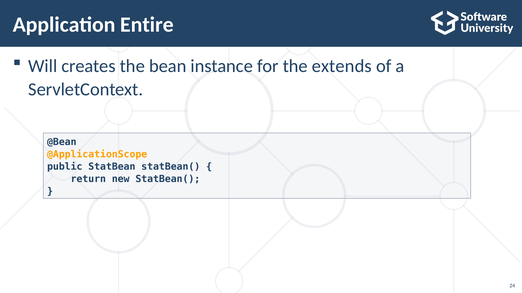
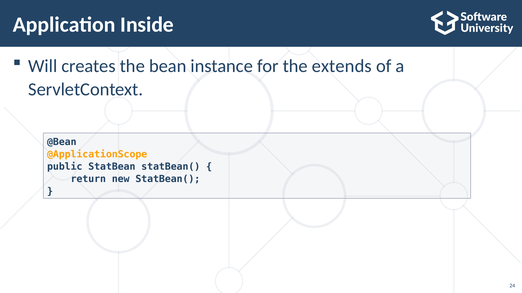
Entire: Entire -> Inside (147, 25)
